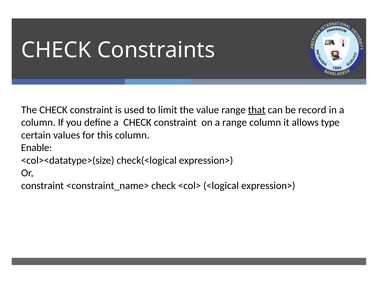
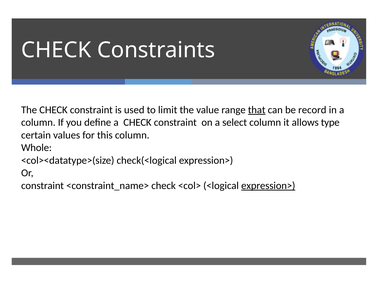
a range: range -> select (235, 122)
Enable: Enable -> Whole (36, 147)
expression> underline: none -> present (268, 185)
